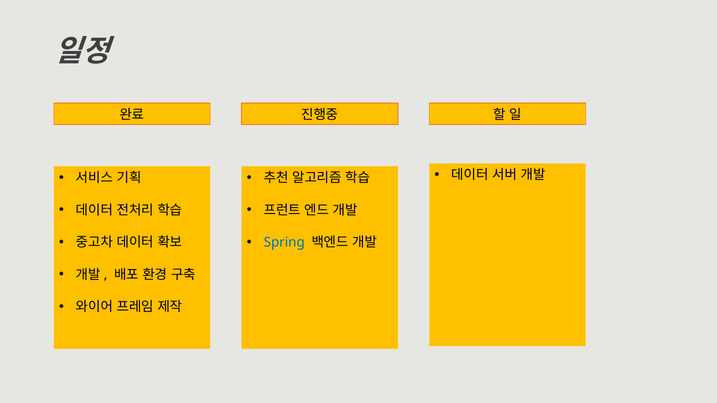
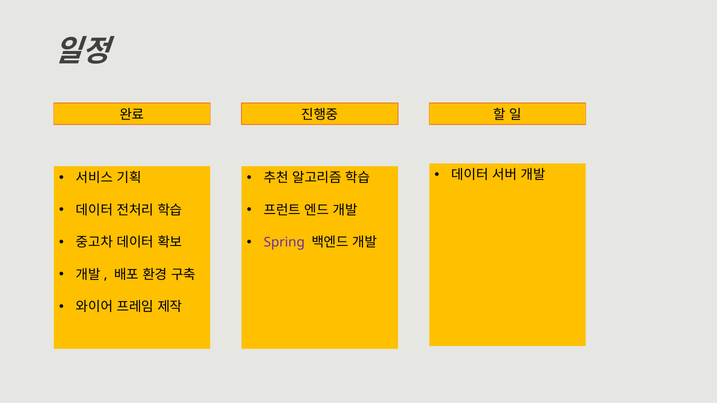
Spring colour: blue -> purple (284, 243)
